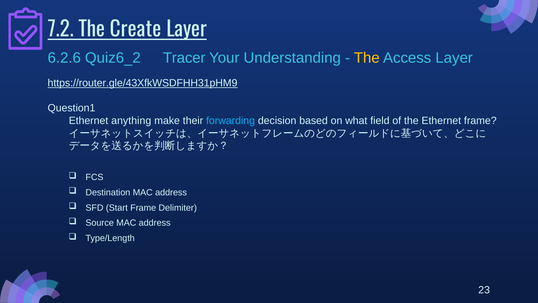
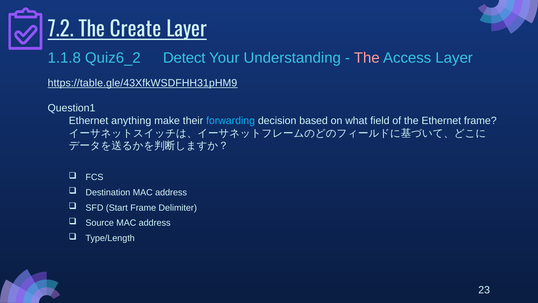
6.2.6: 6.2.6 -> 1.1.8 (64, 58)
Tracer: Tracer -> Detect (184, 58)
The colour: yellow -> pink (367, 58)
https://router.gle/43XfkWSDFHH31pHM9: https://router.gle/43XfkWSDFHH31pHM9 -> https://table.gle/43XfkWSDFHH31pHM9 (142, 83)
